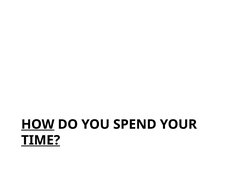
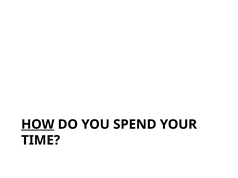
TIME underline: present -> none (41, 141)
